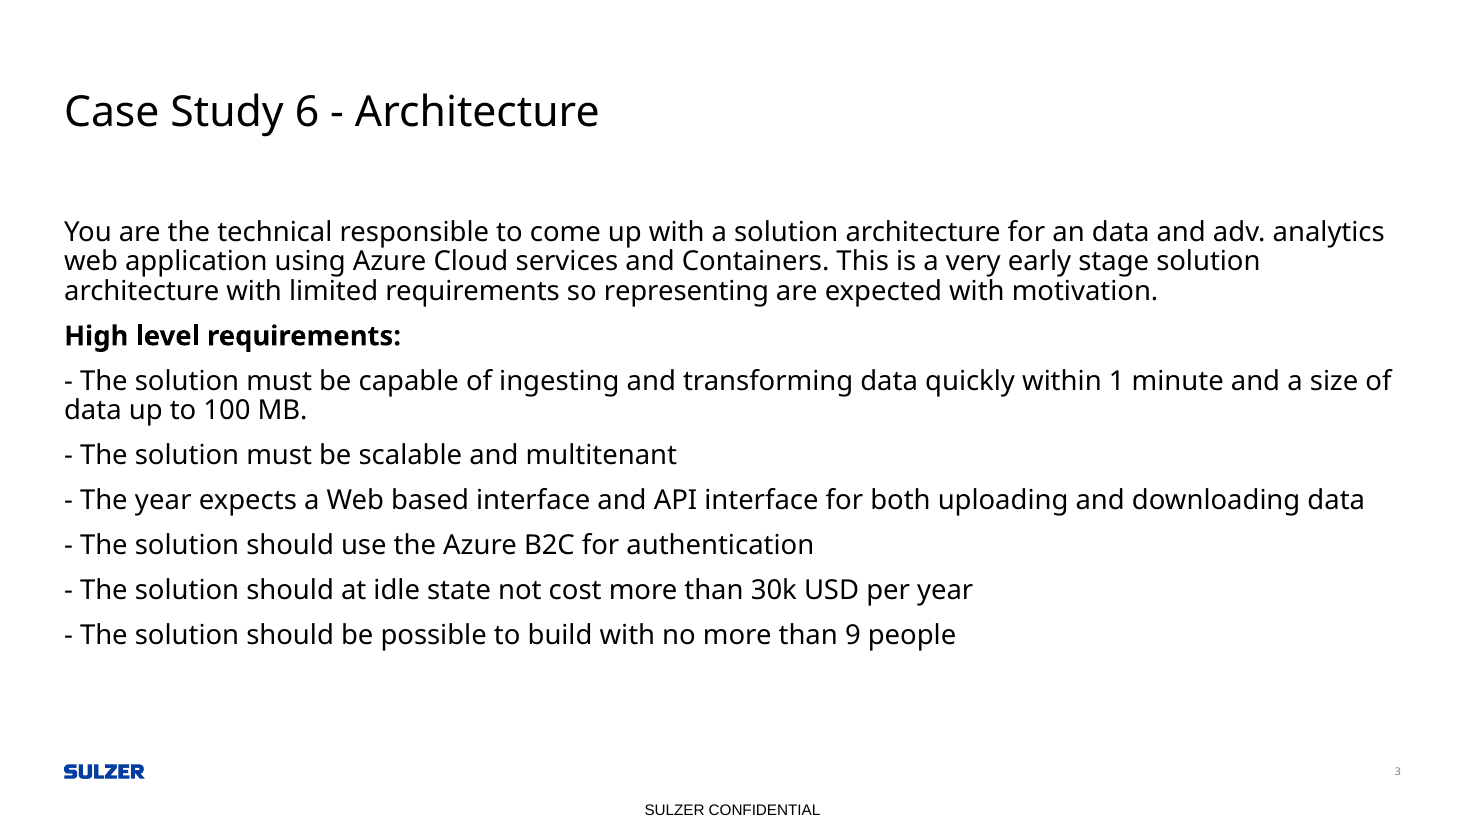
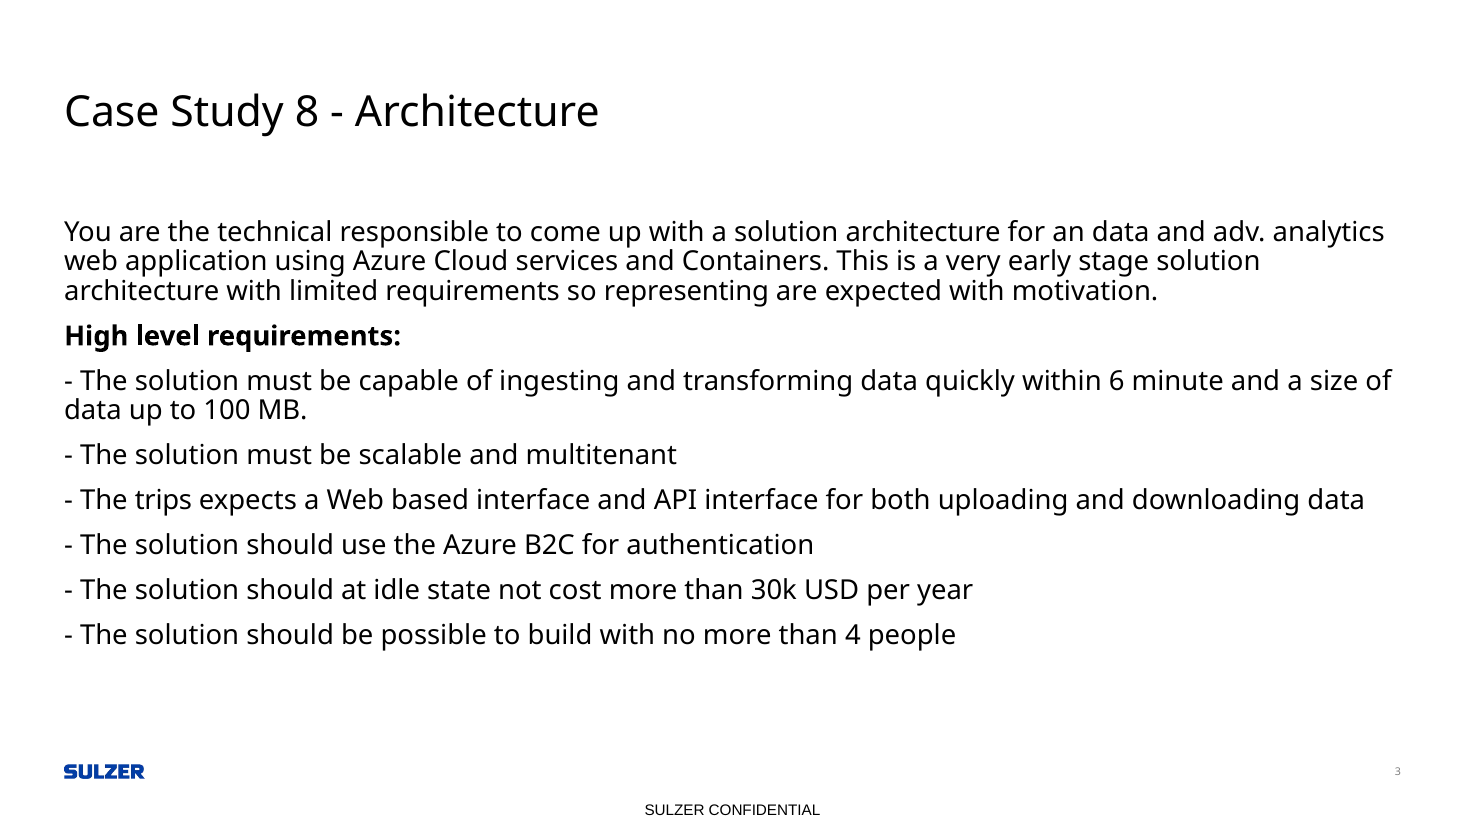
6: 6 -> 8 (307, 113)
1: 1 -> 6 (1117, 381)
The year: year -> trips (163, 501)
9: 9 -> 4 (853, 636)
